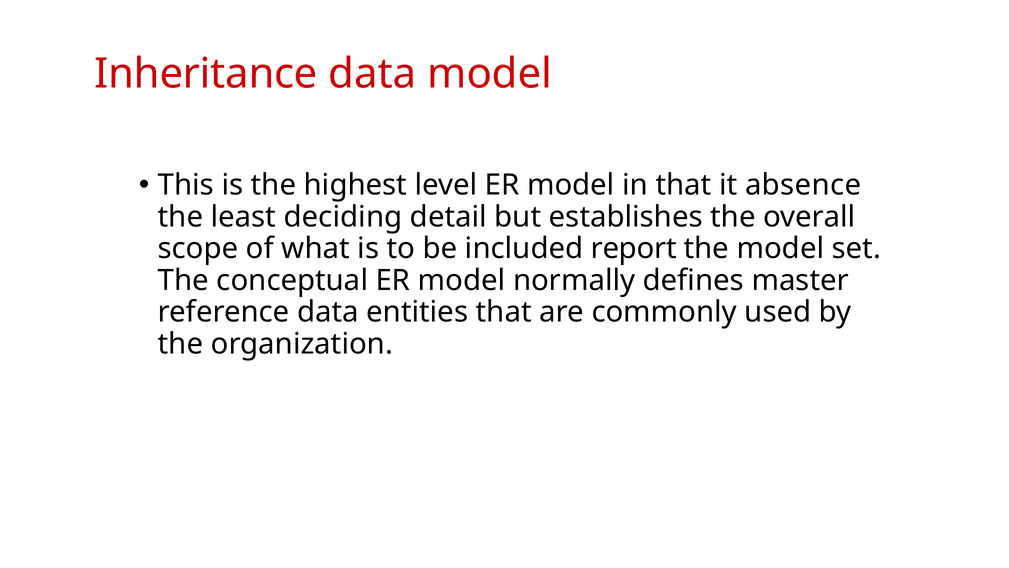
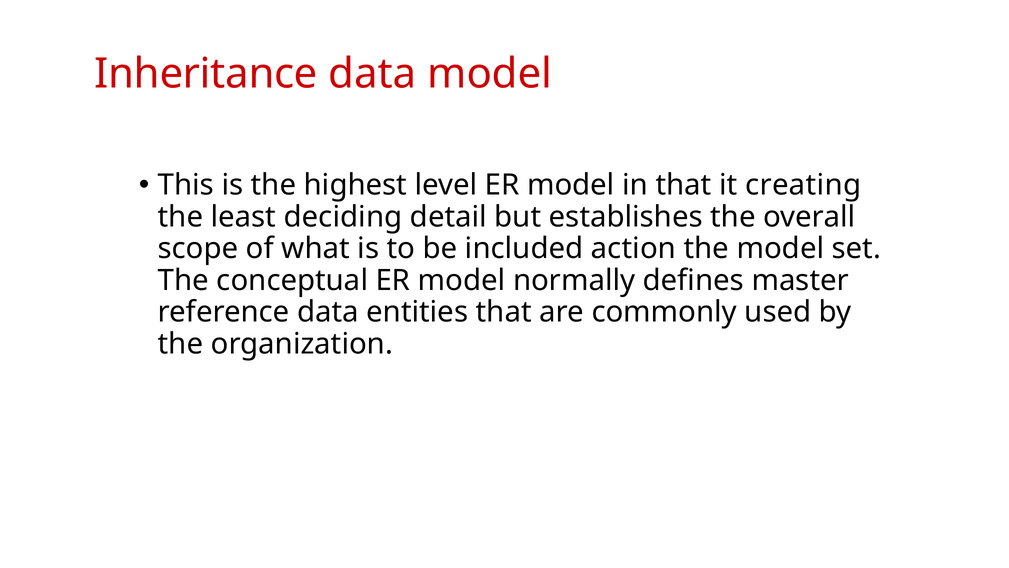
absence: absence -> creating (803, 185)
report: report -> action (633, 249)
